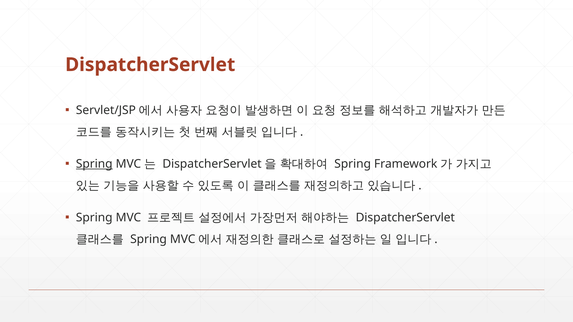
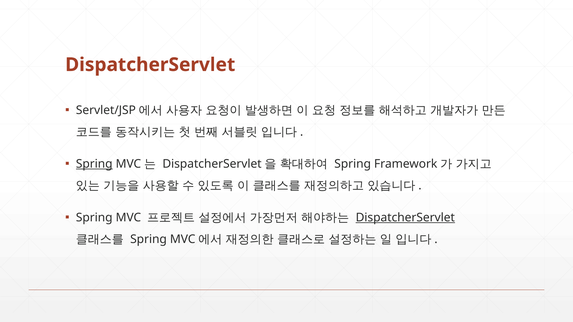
DispatcherServlet underline: none -> present (405, 218)
